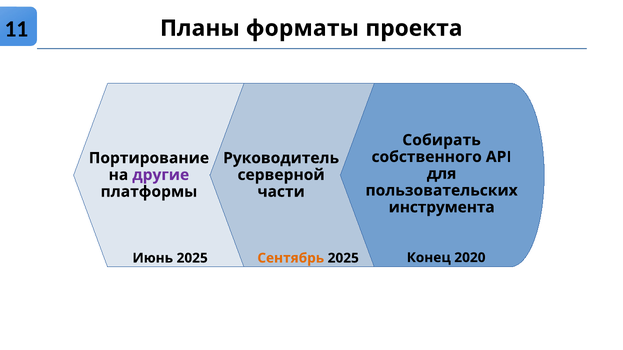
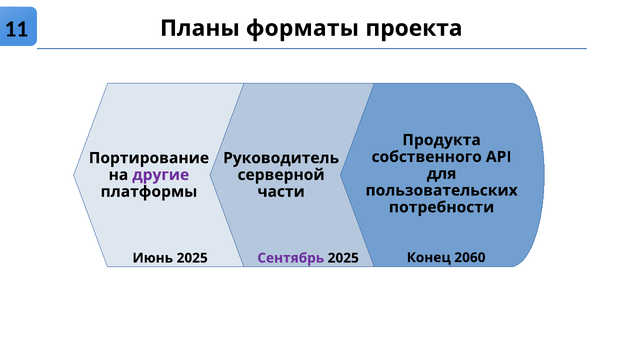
Собирать: Собирать -> Продукта (442, 140)
инструмента: инструмента -> потребности (442, 207)
Сентябрь colour: orange -> purple (291, 258)
2020: 2020 -> 2060 (470, 258)
